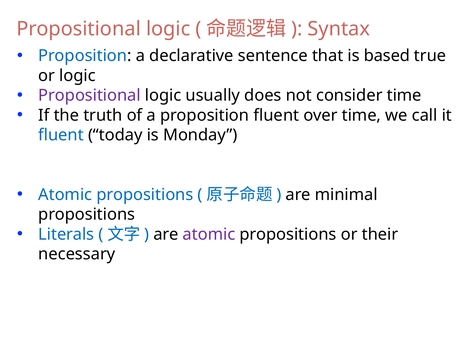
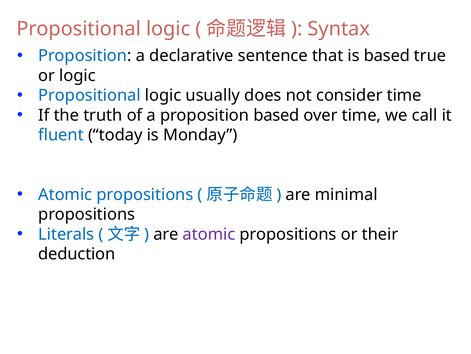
Propositional colour: purple -> blue (89, 95)
proposition fluent: fluent -> based (276, 115)
necessary: necessary -> deduction (77, 254)
